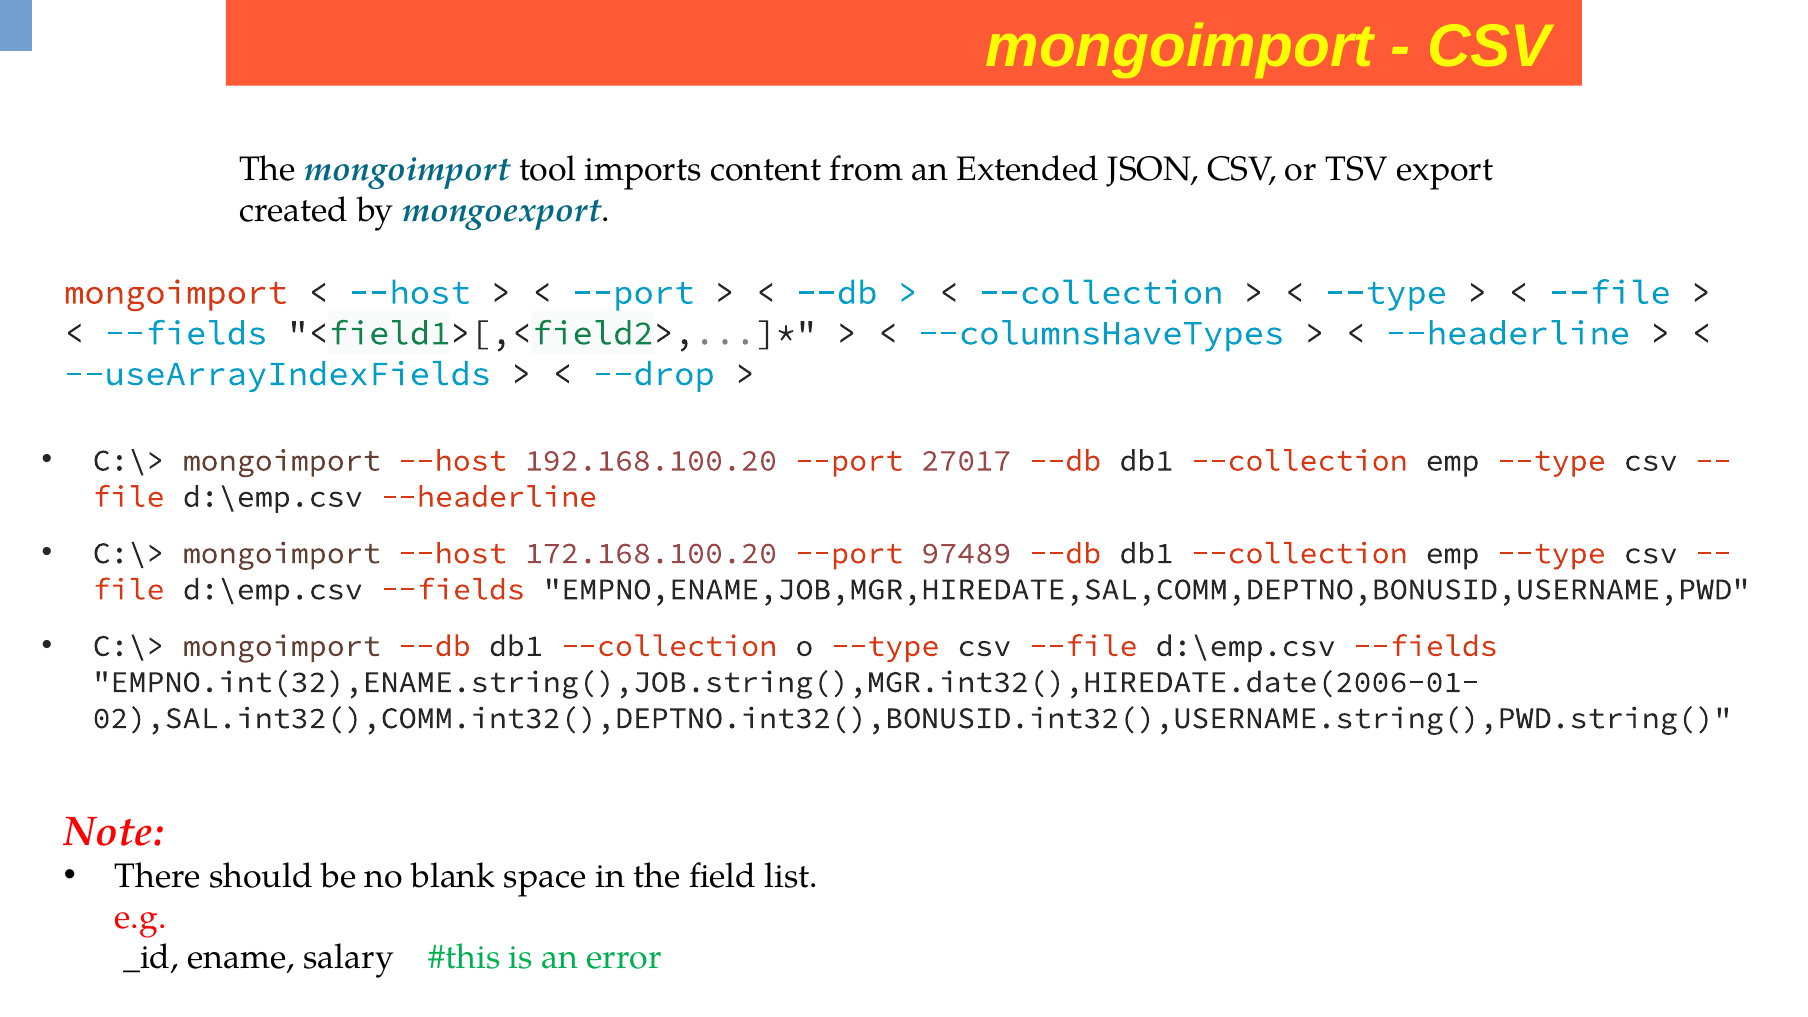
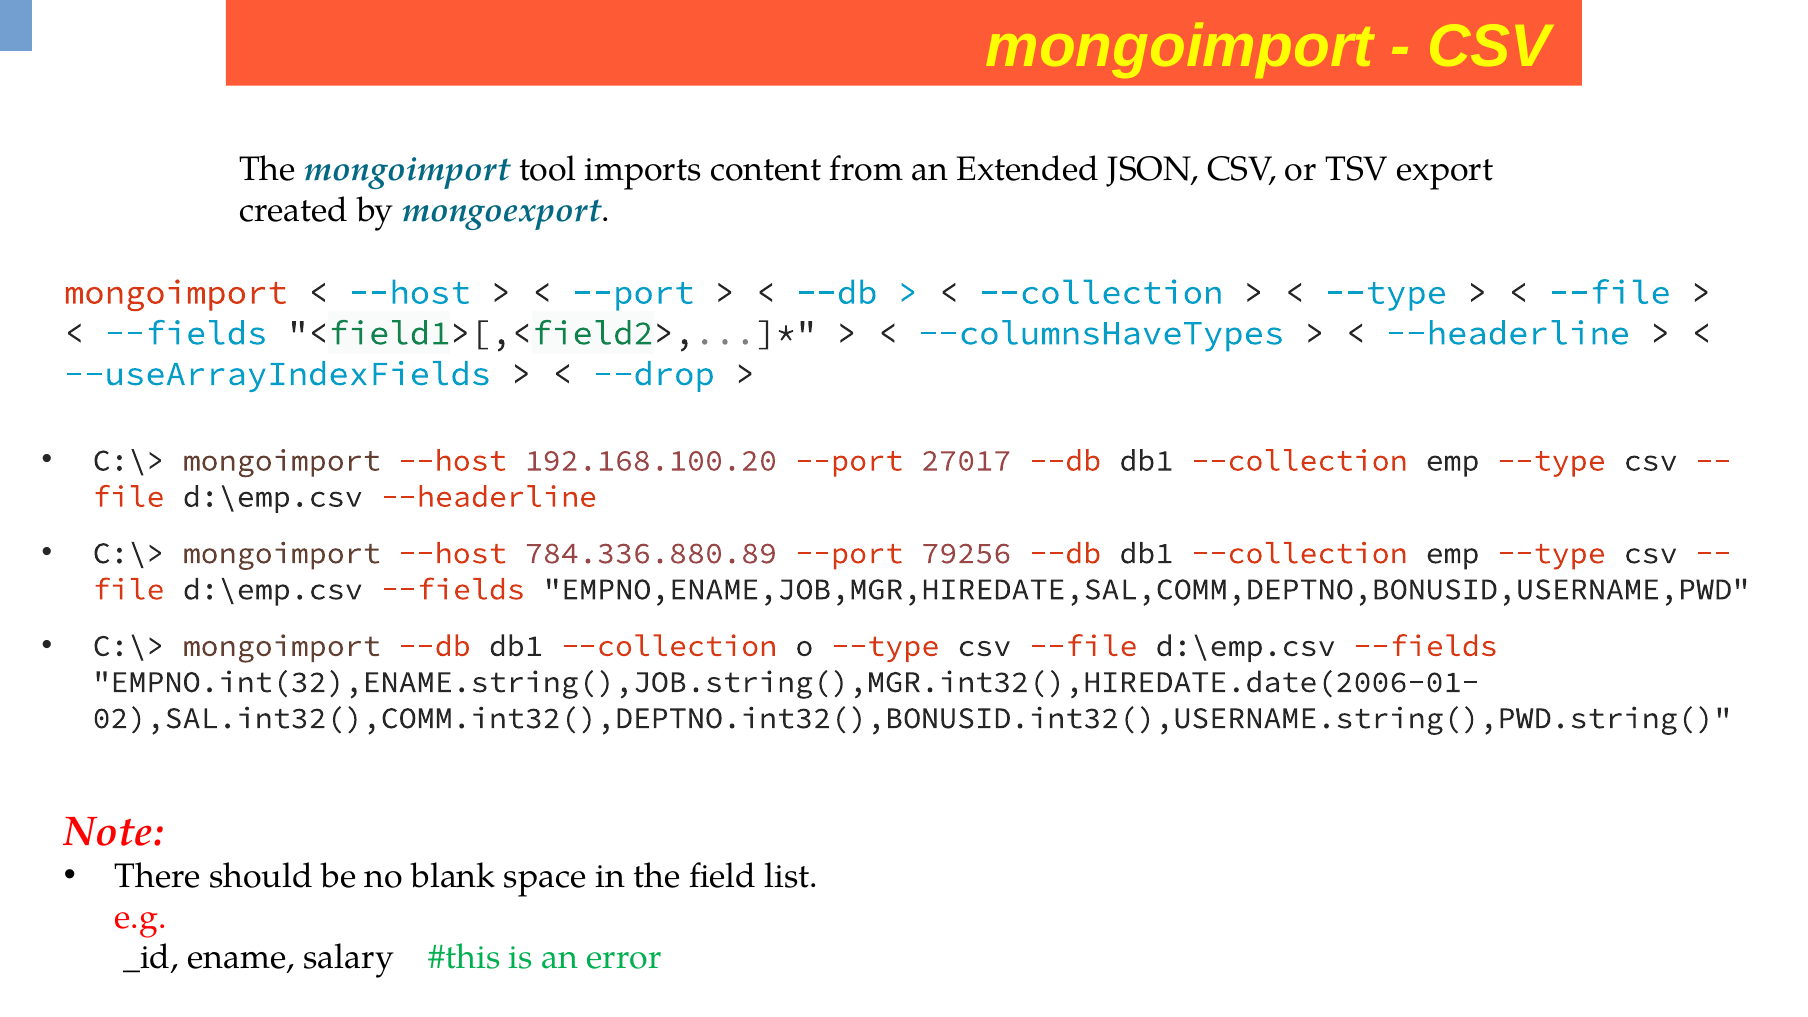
172.168.100.20: 172.168.100.20 -> 784.336.880.89 (651, 553)
97489: 97489 -> 79256 (966, 553)
